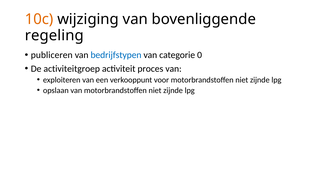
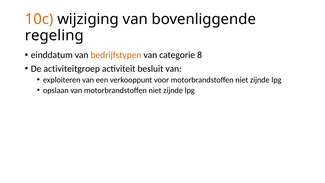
publiceren: publiceren -> einddatum (52, 55)
bedrijfstypen colour: blue -> orange (116, 55)
0: 0 -> 8 (200, 55)
proces: proces -> besluit (150, 69)
